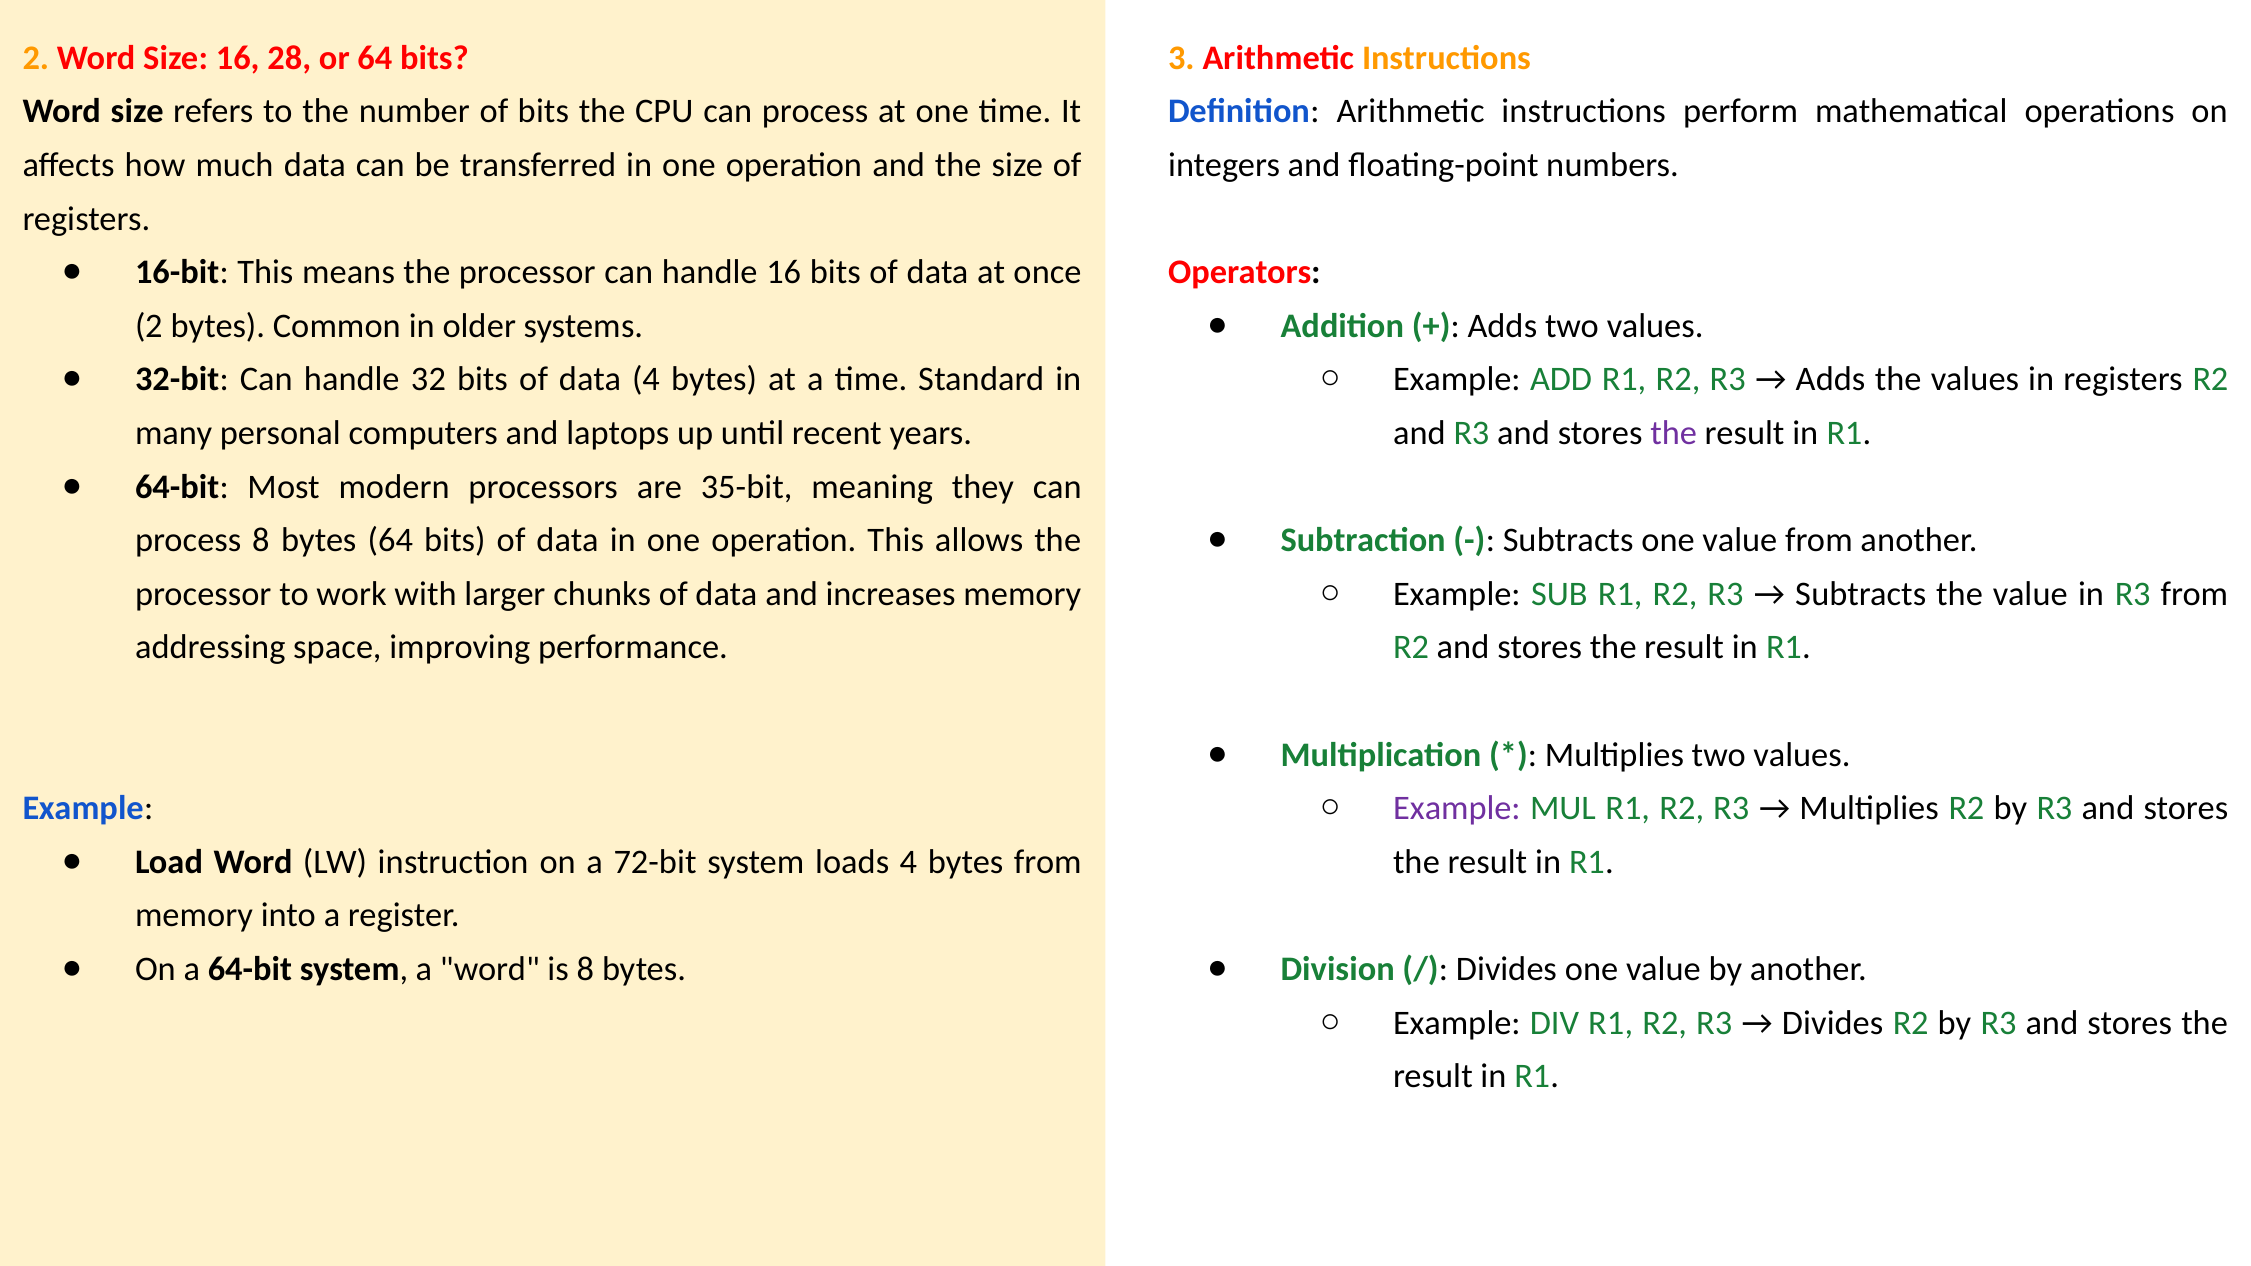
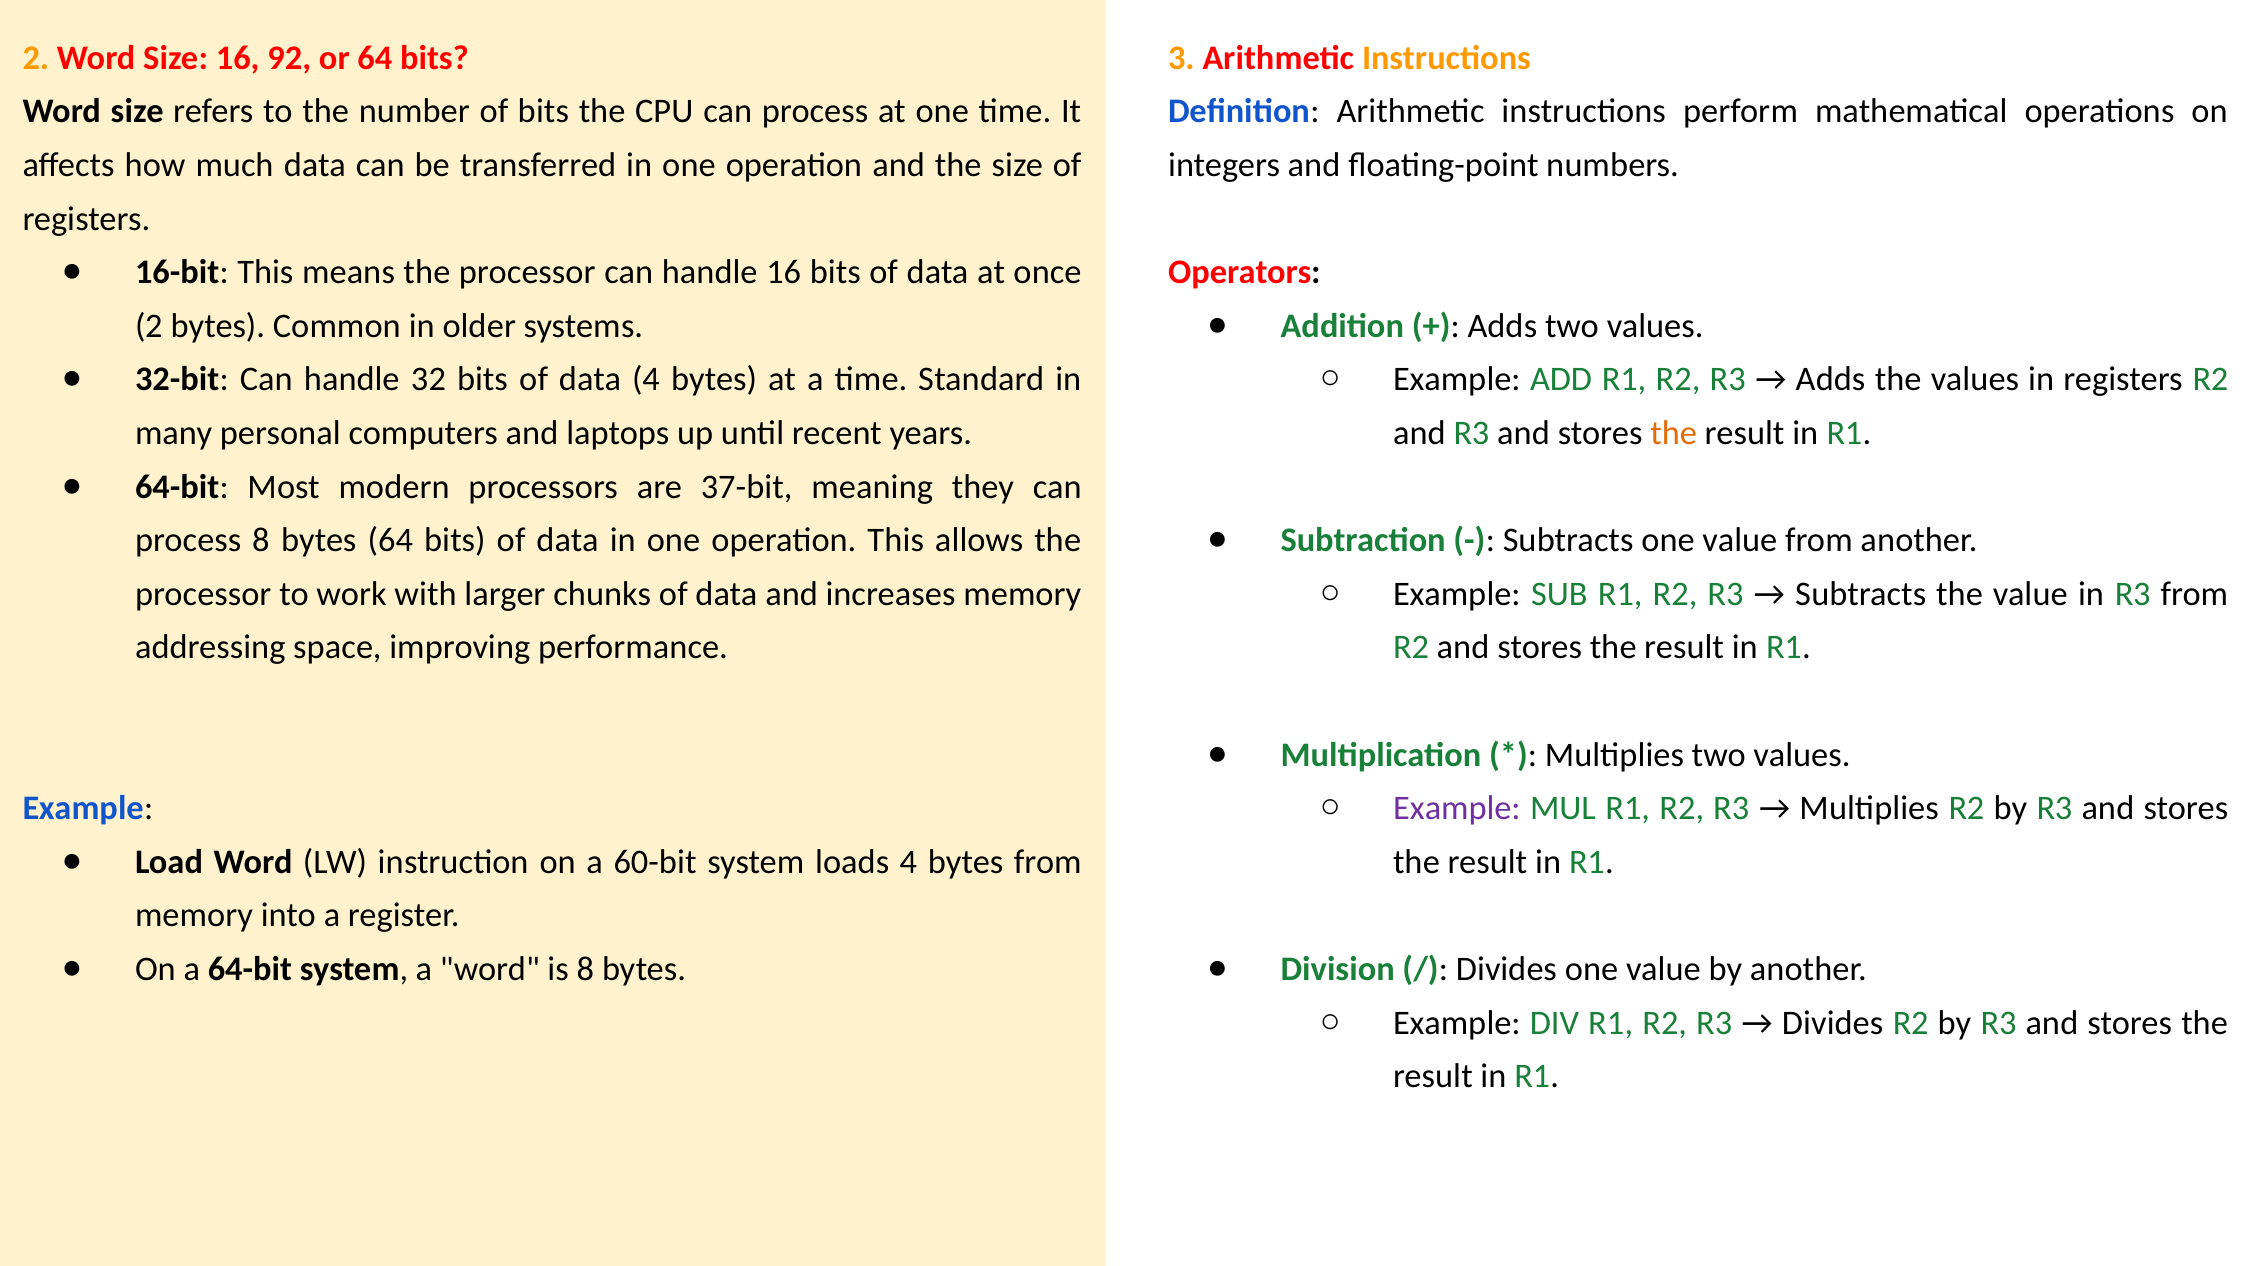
28: 28 -> 92 (289, 58)
the colour: purple -> orange (1674, 433)
35-bit: 35-bit -> 37-bit (747, 487)
72-bit: 72-bit -> 60-bit (655, 862)
